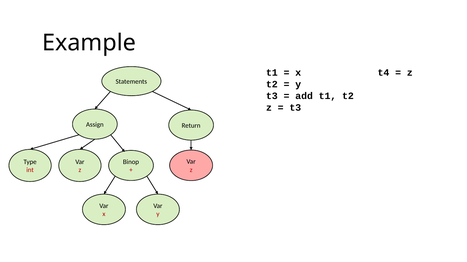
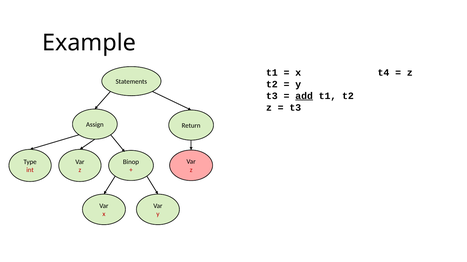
add underline: none -> present (304, 96)
